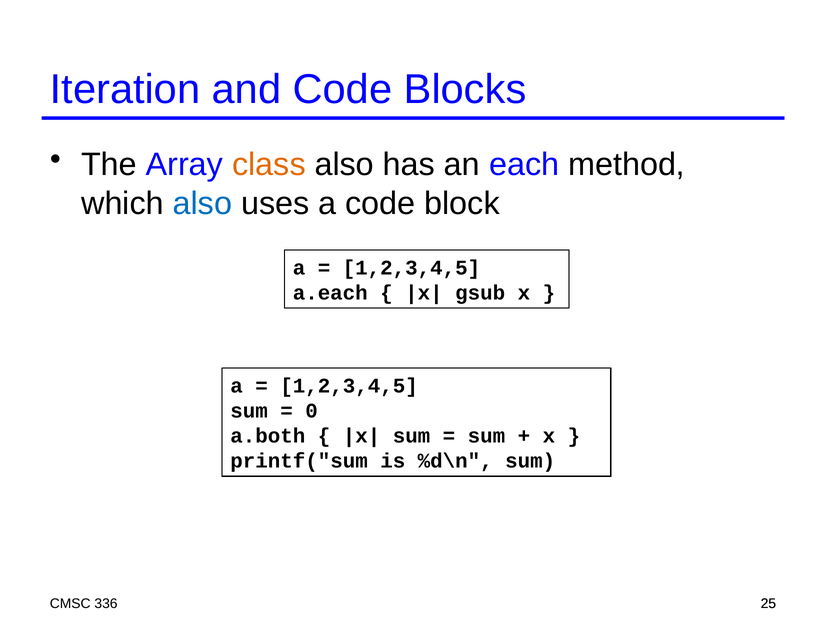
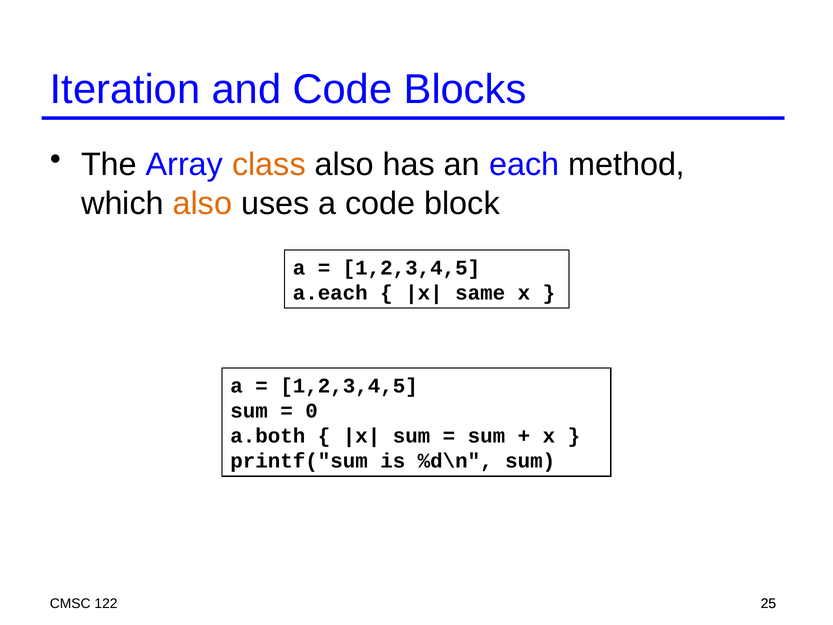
also colour: blue -> orange (202, 204)
gsub: gsub -> same (480, 293)
336: 336 -> 122 (106, 603)
